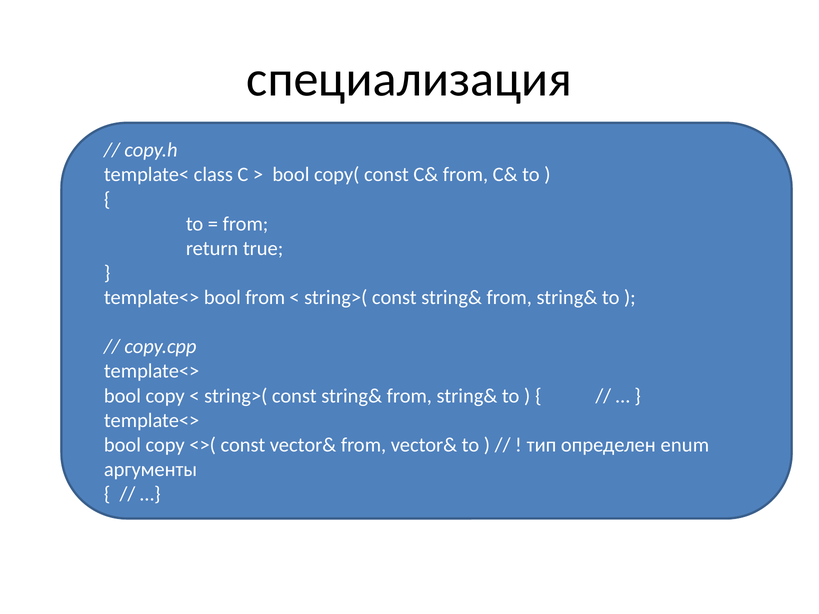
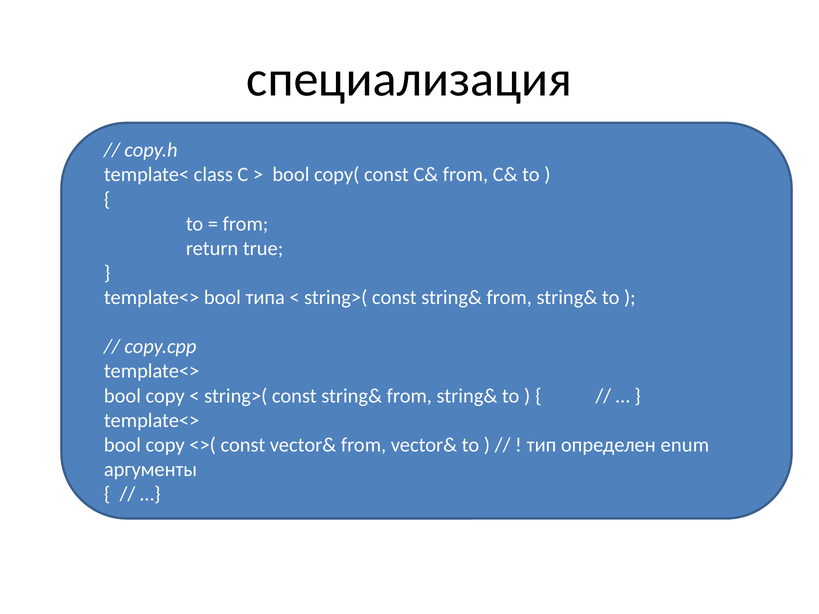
bool from: from -> типа (265, 298)
